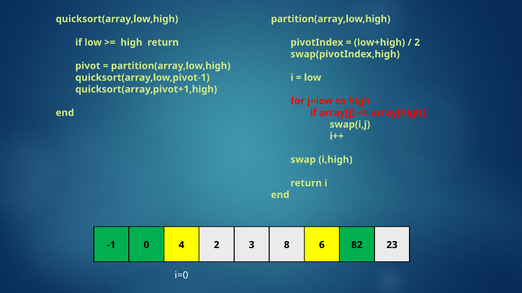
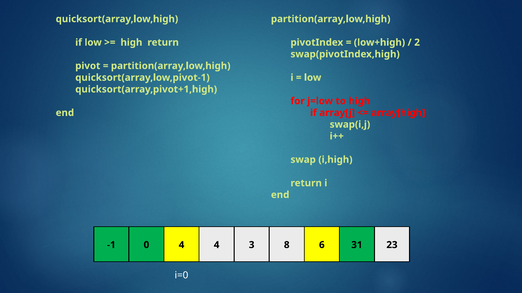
4 2: 2 -> 4 (217, 245)
82: 82 -> 31 (357, 245)
